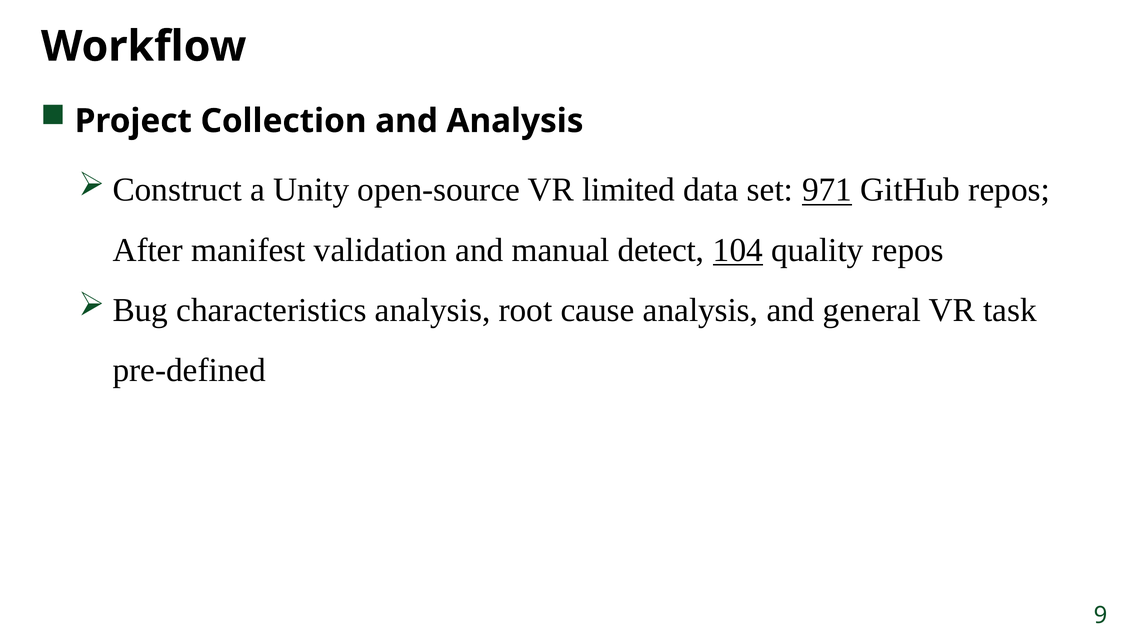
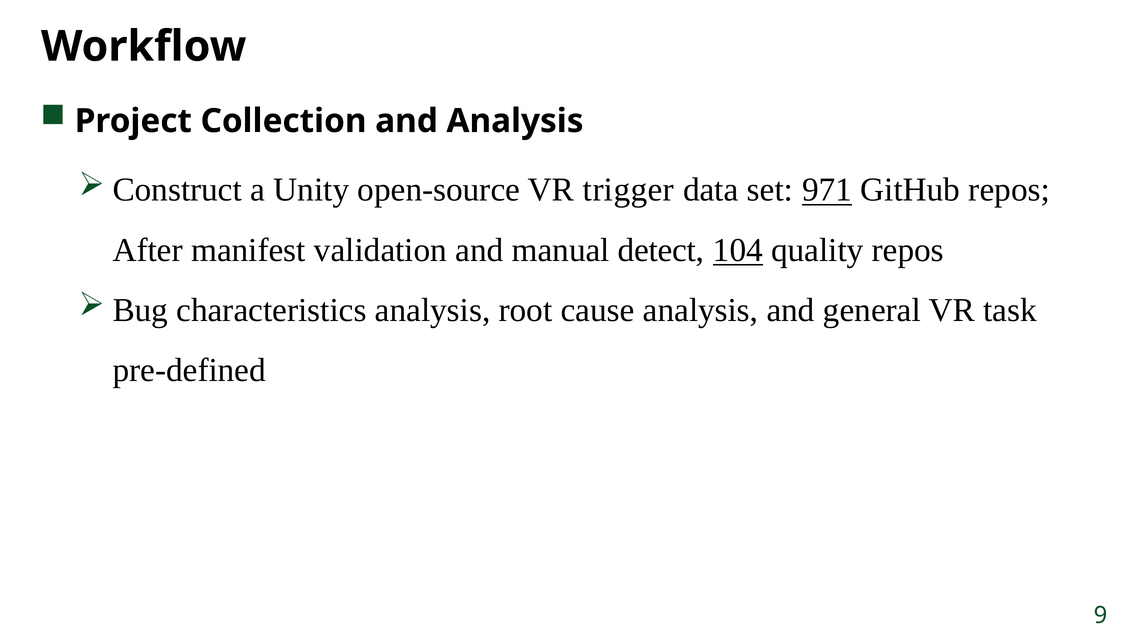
limited: limited -> trigger (628, 190)
